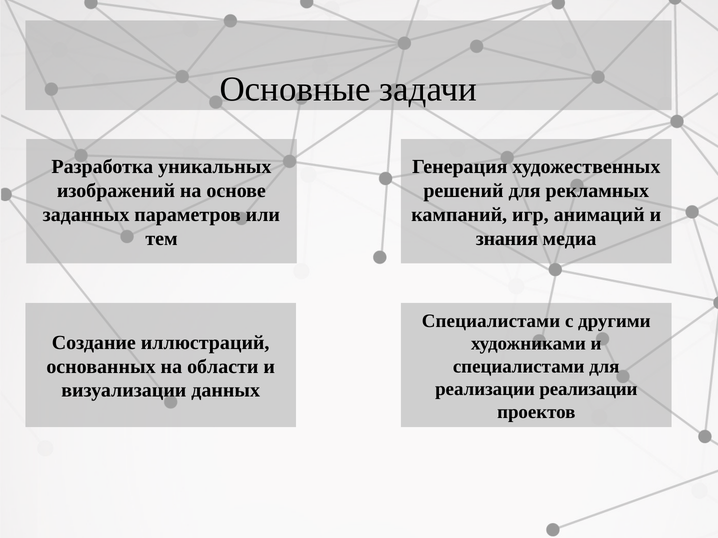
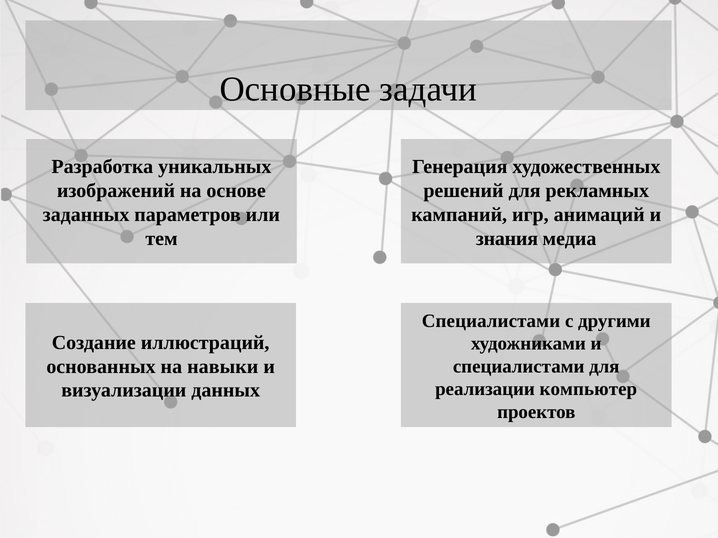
области: области -> навыки (223, 367)
реализации реализации: реализации -> компьютер (588, 389)
